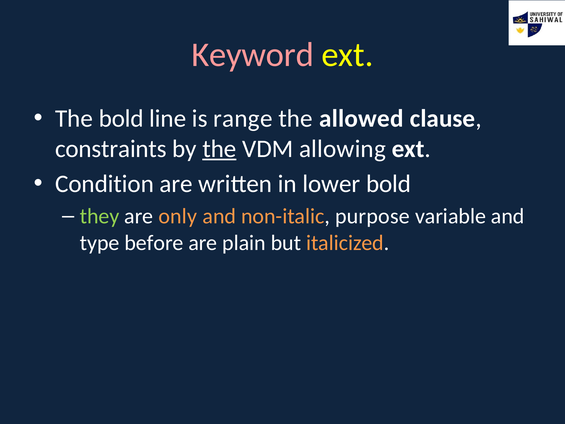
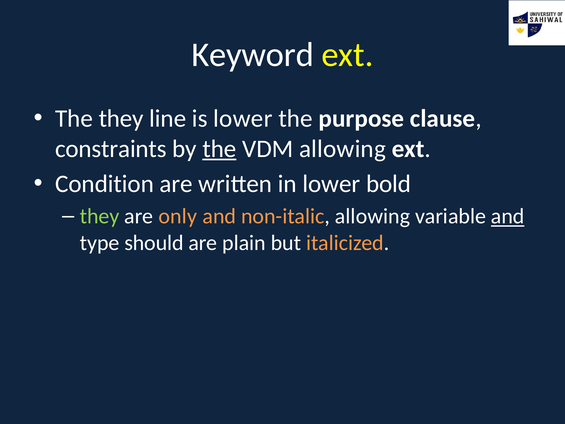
Keyword colour: pink -> white (253, 55)
The bold: bold -> they (121, 119)
is range: range -> lower (243, 119)
allowed: allowed -> purpose (361, 119)
non-italic purpose: purpose -> allowing (373, 216)
and underline: none -> present (508, 216)
before: before -> should (154, 243)
